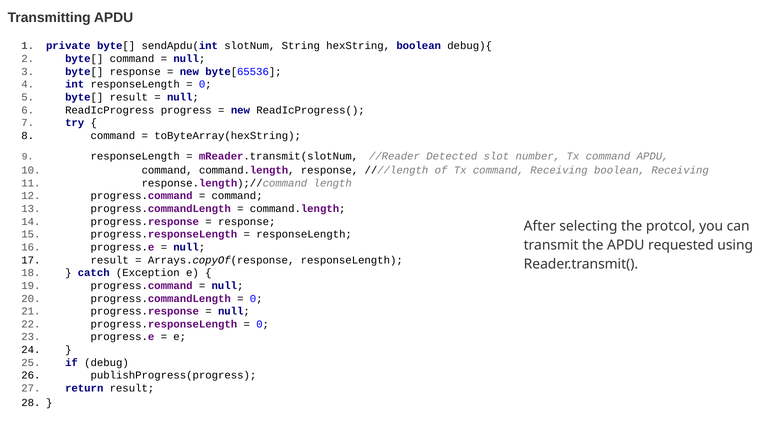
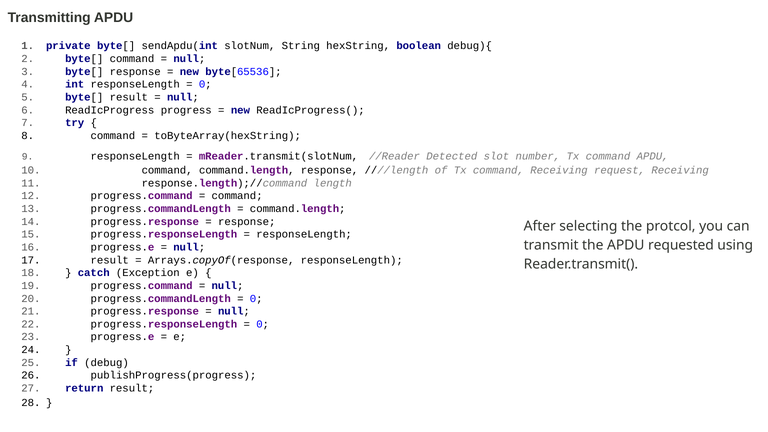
Receiving boolean: boolean -> request (620, 170)
